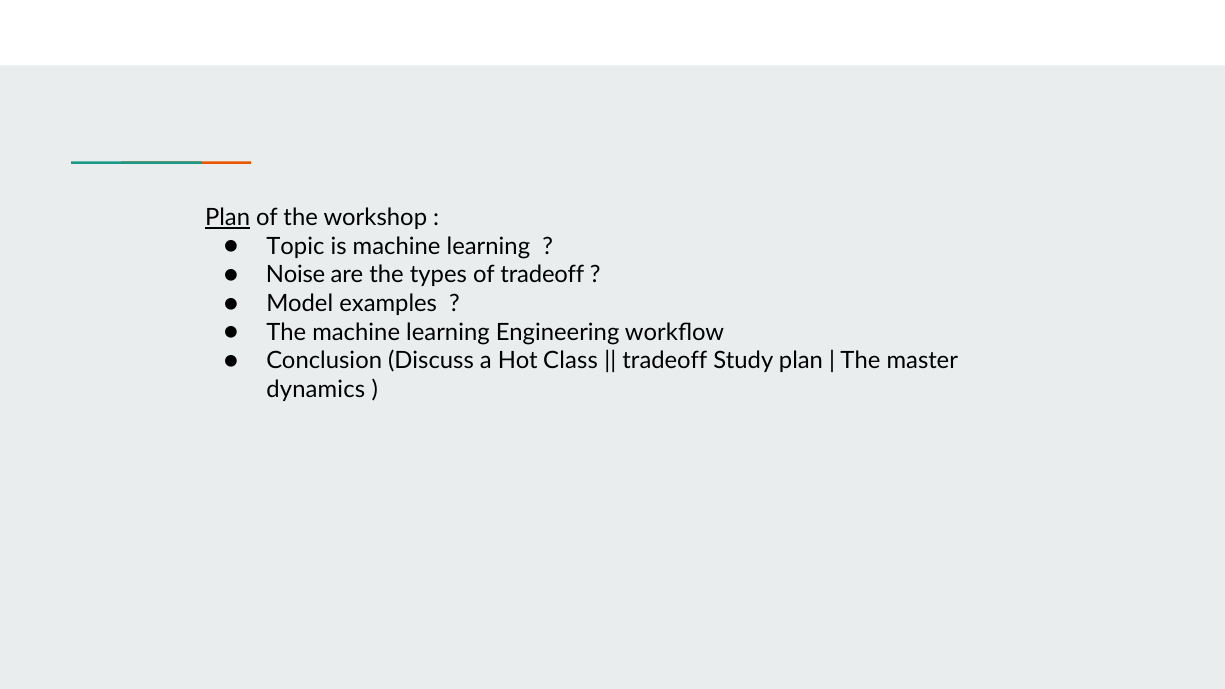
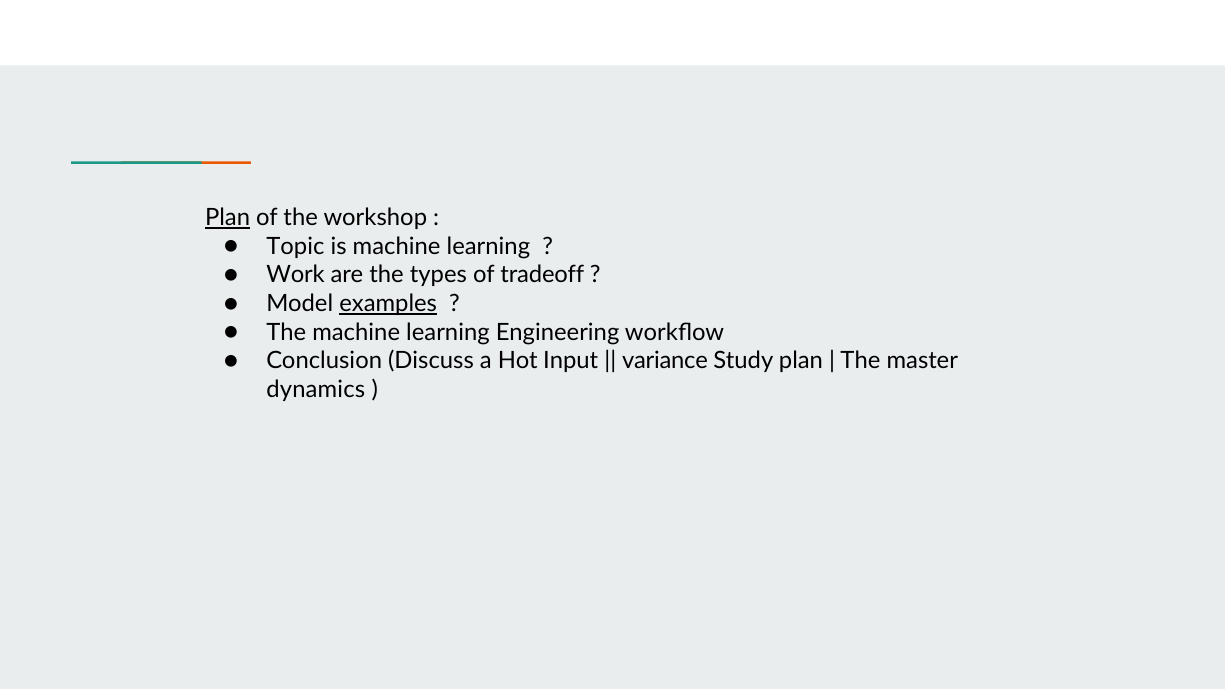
Noise: Noise -> Work (296, 275)
examples underline: none -> present (388, 304)
Class: Class -> Input (571, 361)
tradeoff: tradeoff -> variance (665, 361)
